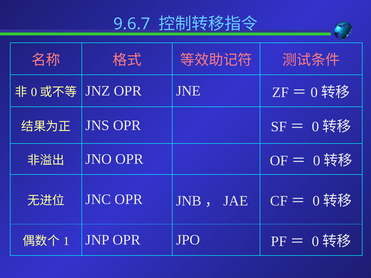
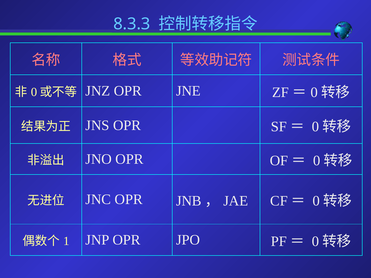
9.6.7: 9.6.7 -> 8.3.3 (132, 24)
